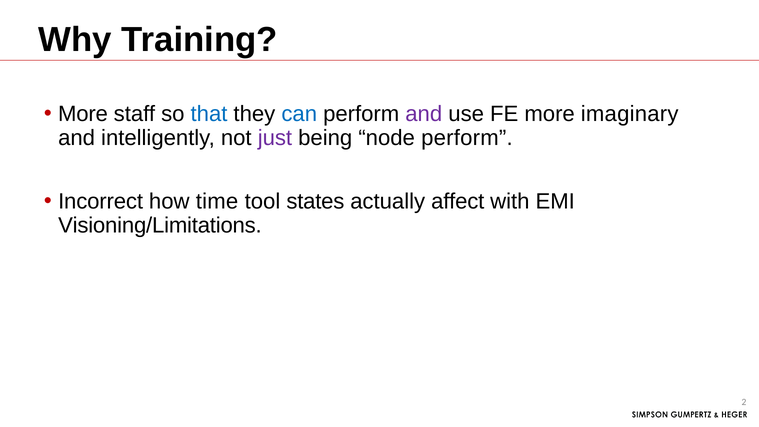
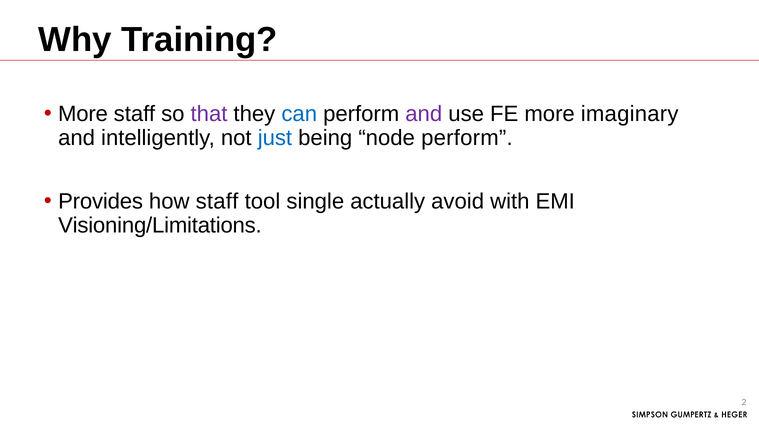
that colour: blue -> purple (209, 114)
just colour: purple -> blue (275, 138)
Incorrect: Incorrect -> Provides (101, 201)
how time: time -> staff (217, 201)
states: states -> single (315, 201)
affect: affect -> avoid (458, 201)
